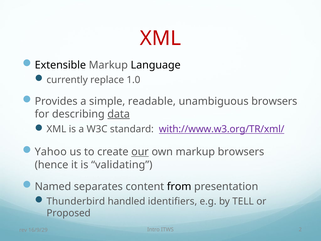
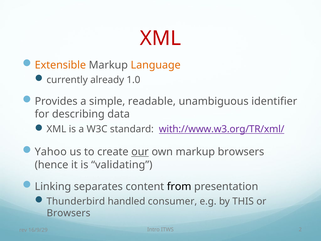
Extensible colour: black -> orange (60, 65)
Language colour: black -> orange (156, 65)
replace: replace -> already (107, 80)
unambiguous browsers: browsers -> identifier (274, 101)
data underline: present -> none (119, 114)
Named: Named -> Linking (53, 186)
identifiers: identifiers -> consumer (172, 201)
TELL: TELL -> THIS (243, 201)
Proposed: Proposed -> Browsers (69, 213)
